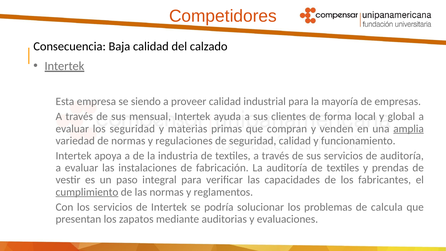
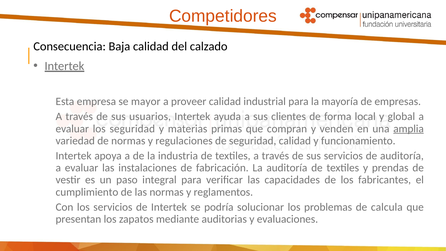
siendo: siendo -> mayor (146, 101)
mensual: mensual -> usuarios (150, 117)
cumplimiento underline: present -> none (87, 192)
